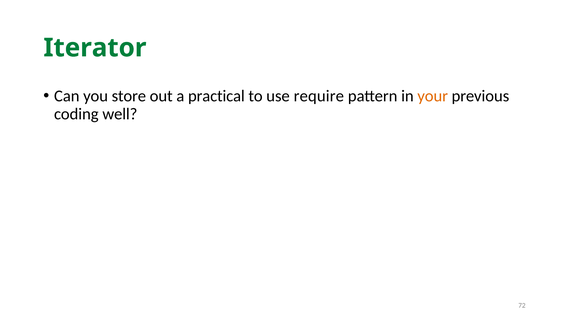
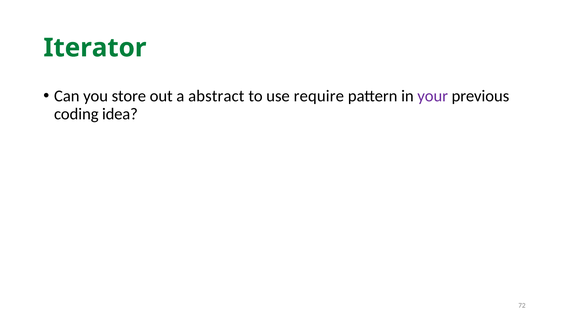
practical: practical -> abstract (216, 96)
your colour: orange -> purple (433, 96)
well: well -> idea (120, 114)
